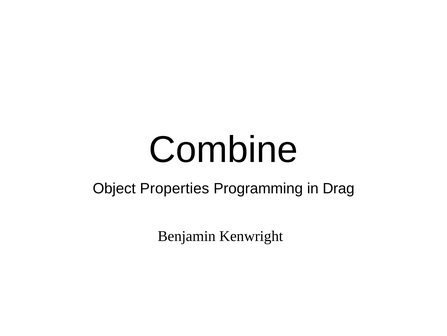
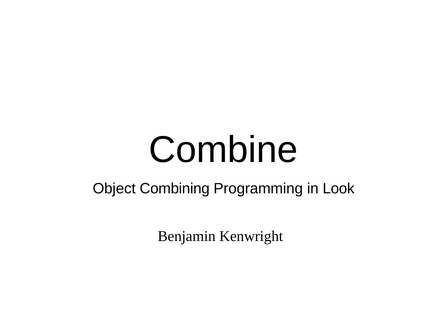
Properties: Properties -> Combining (175, 188)
Drag: Drag -> Look (339, 188)
